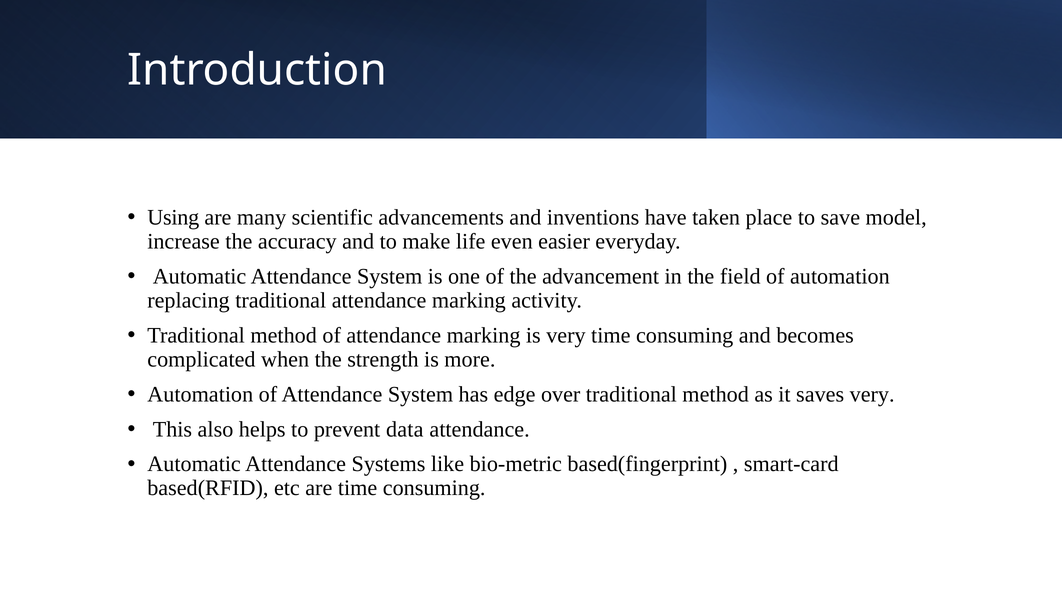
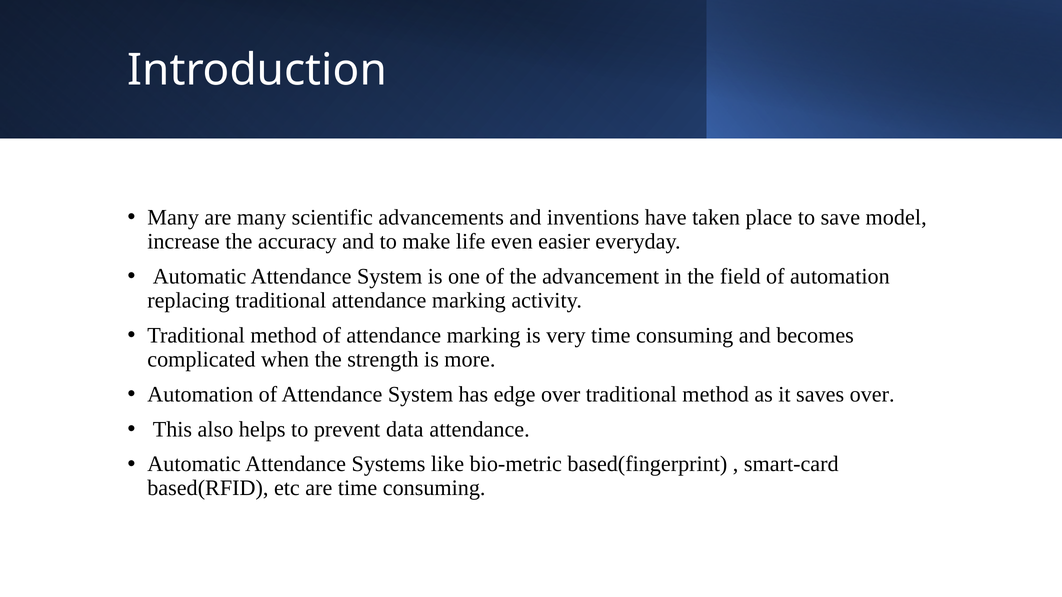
Using: Using -> Many (173, 218)
saves very: very -> over (872, 394)
